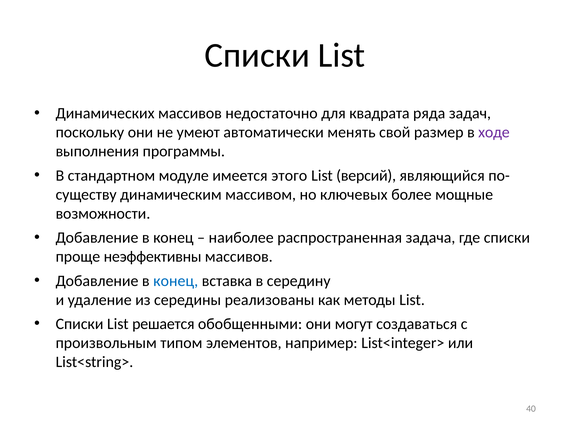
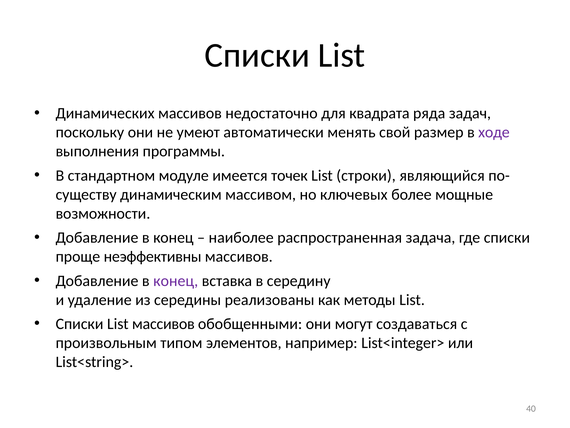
этого: этого -> точек (289, 175)
версий: версий -> строки (366, 175)
конец colour: blue -> purple (176, 280)
List решается: решается -> массивов (163, 324)
